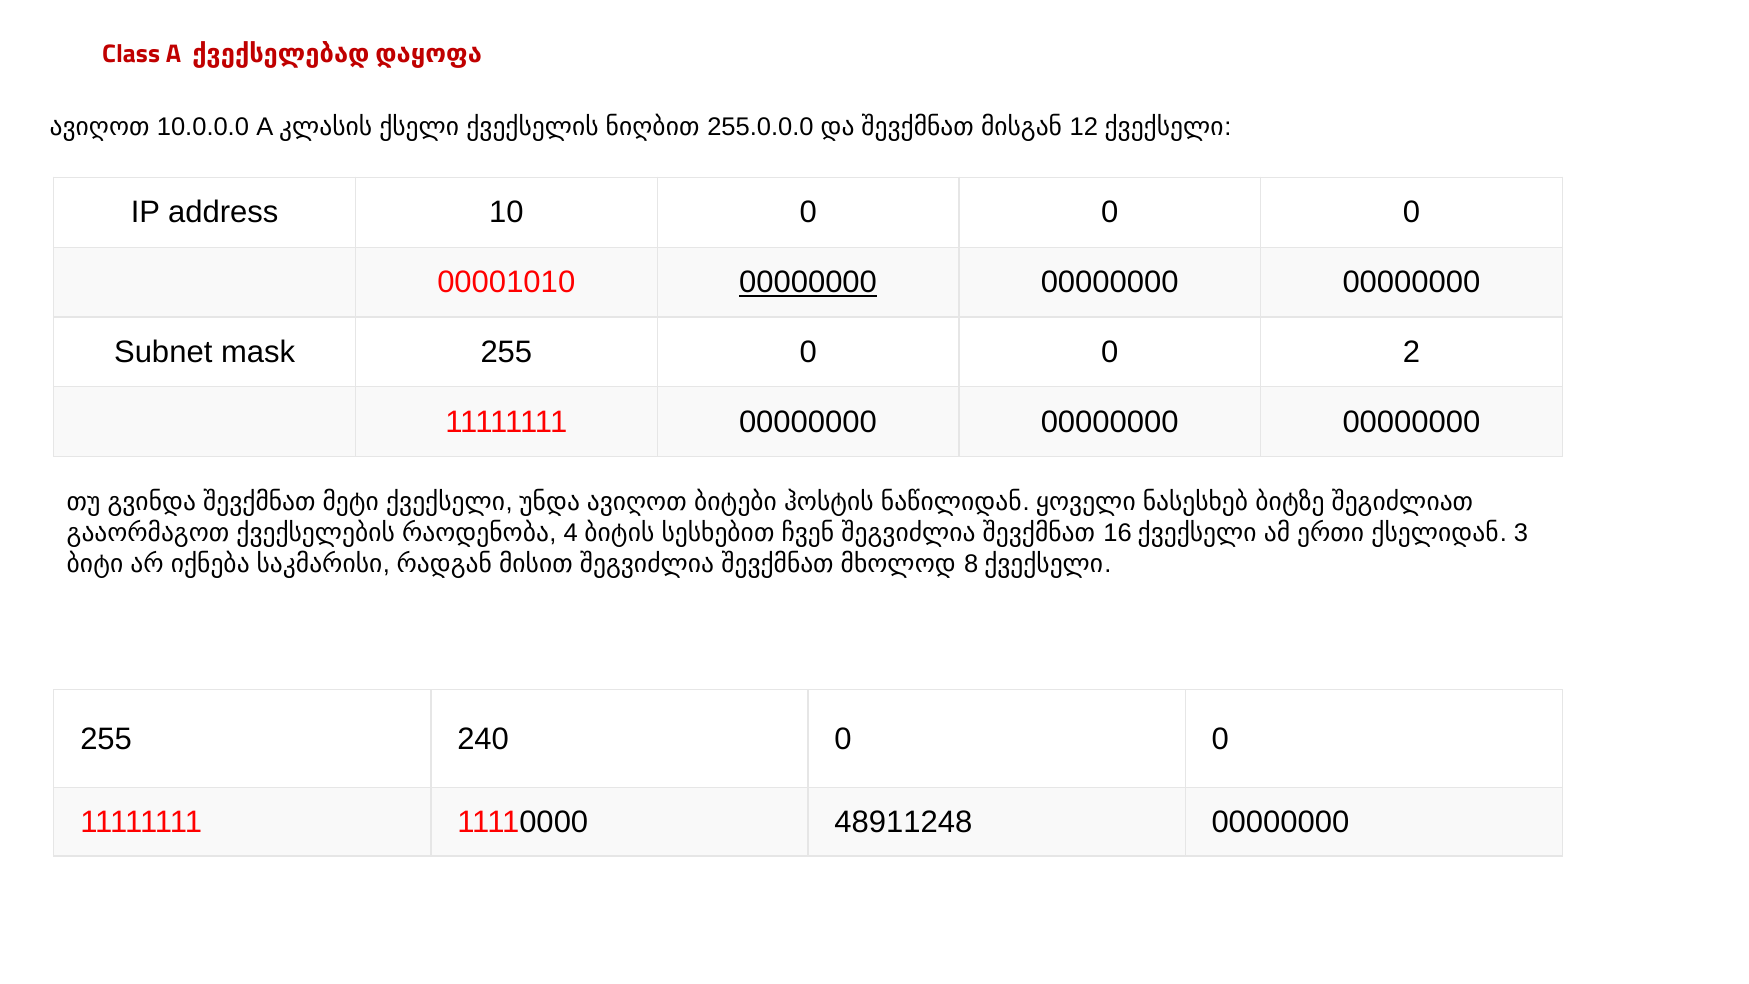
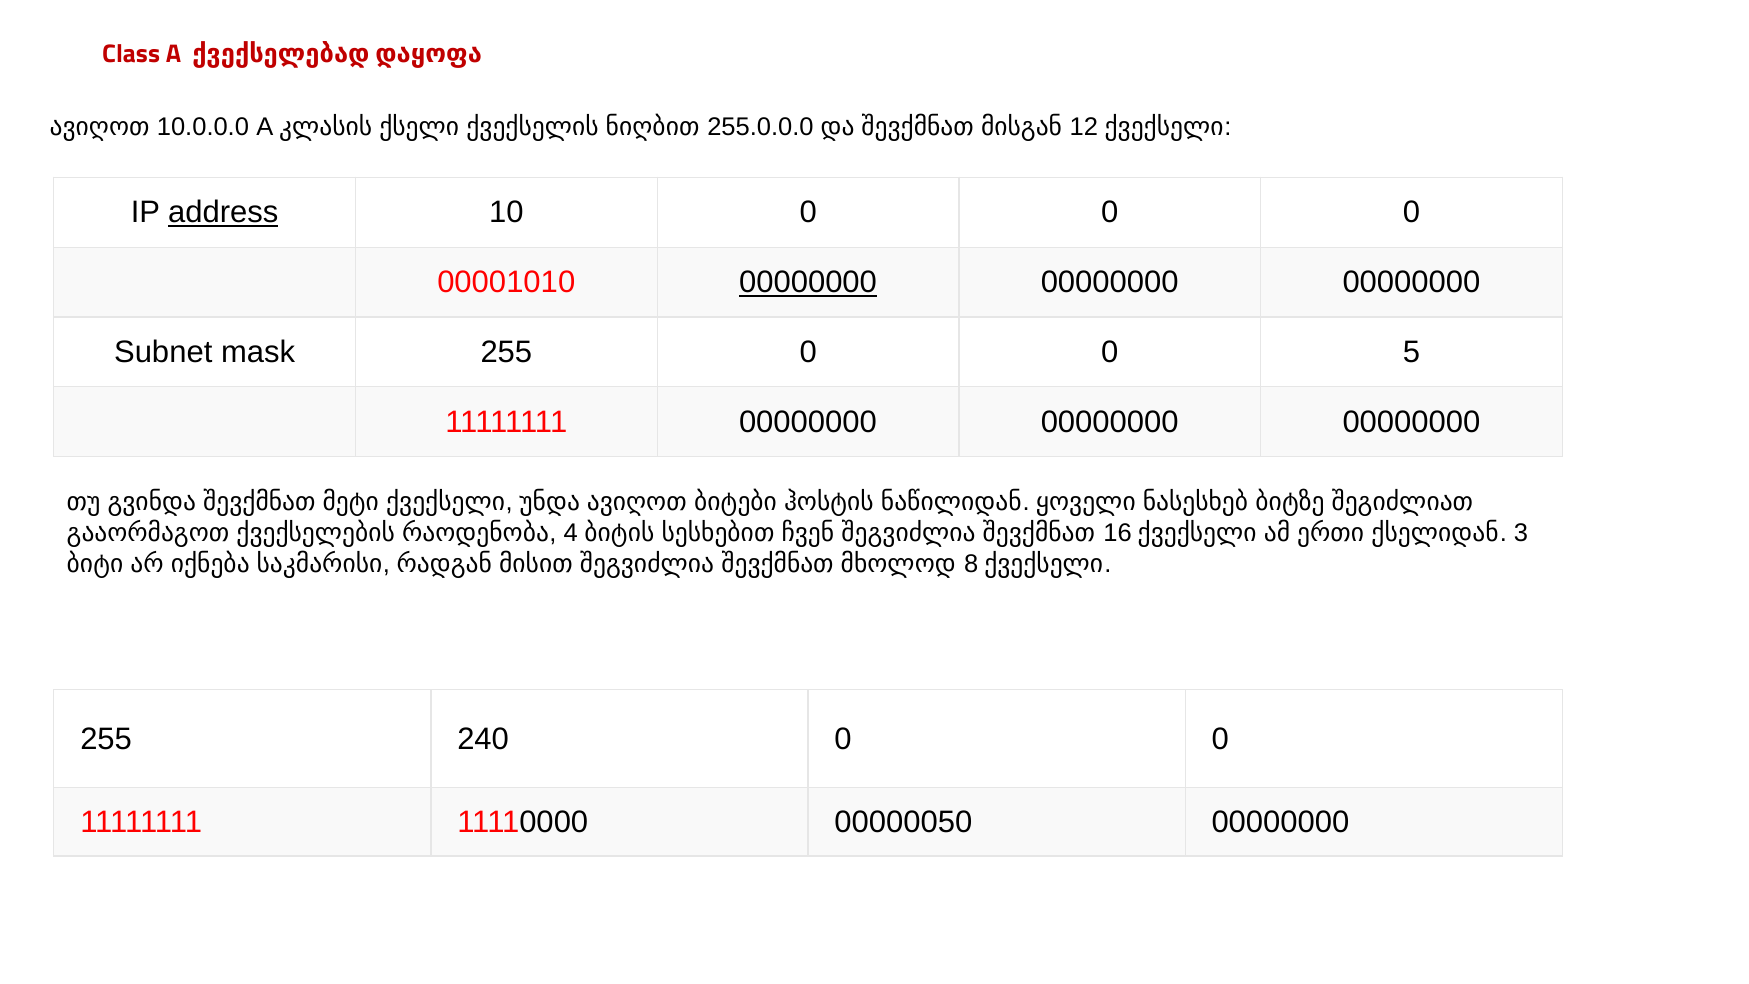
address underline: none -> present (223, 213)
2: 2 -> 5 (1412, 352)
48911248: 48911248 -> 00000050 (903, 822)
